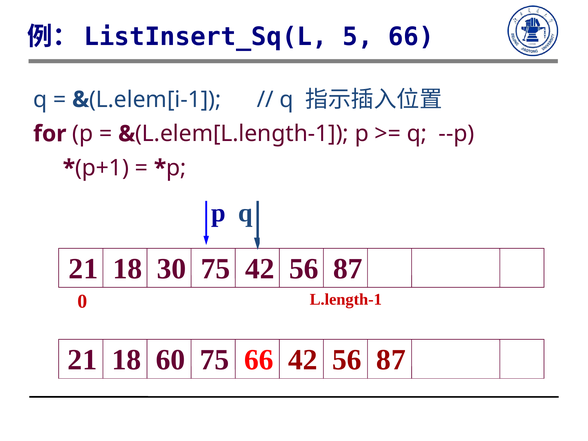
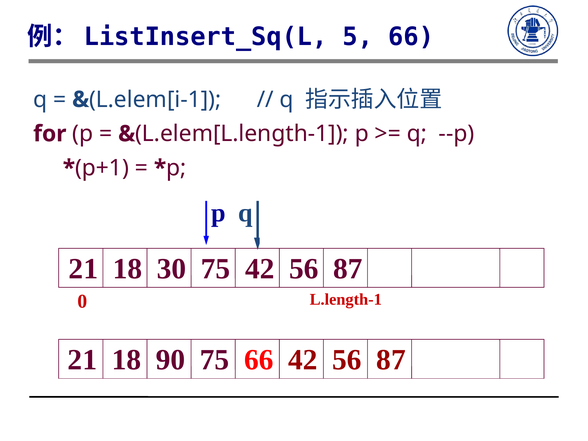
60: 60 -> 90 (171, 360)
